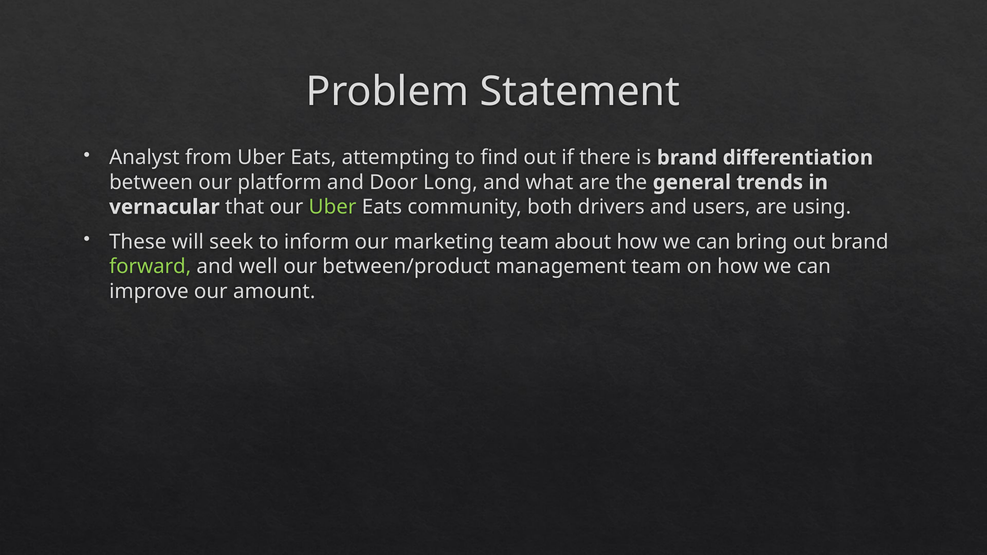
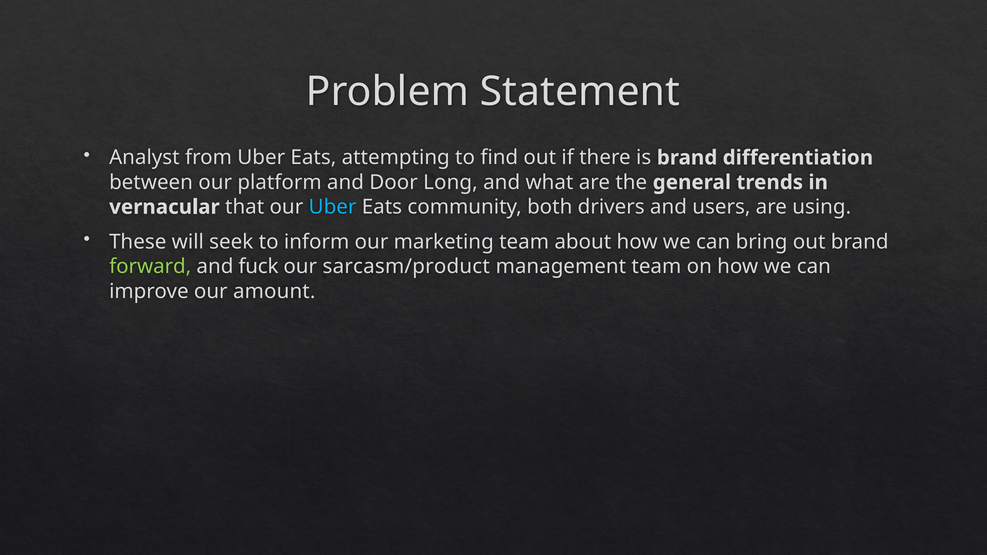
Uber colour: light green -> light blue (333, 207)
well: well -> fuck (258, 267)
between/product: between/product -> sarcasm/product (406, 267)
